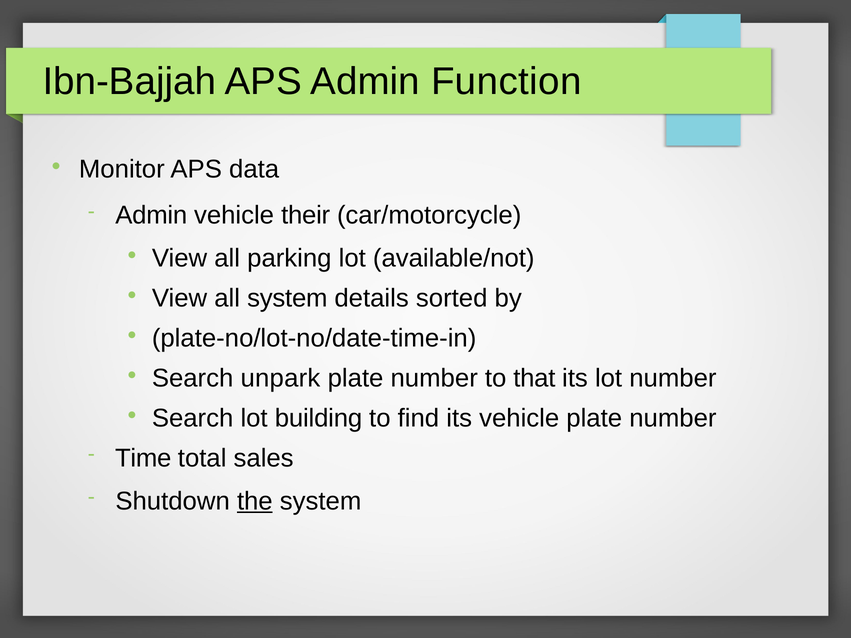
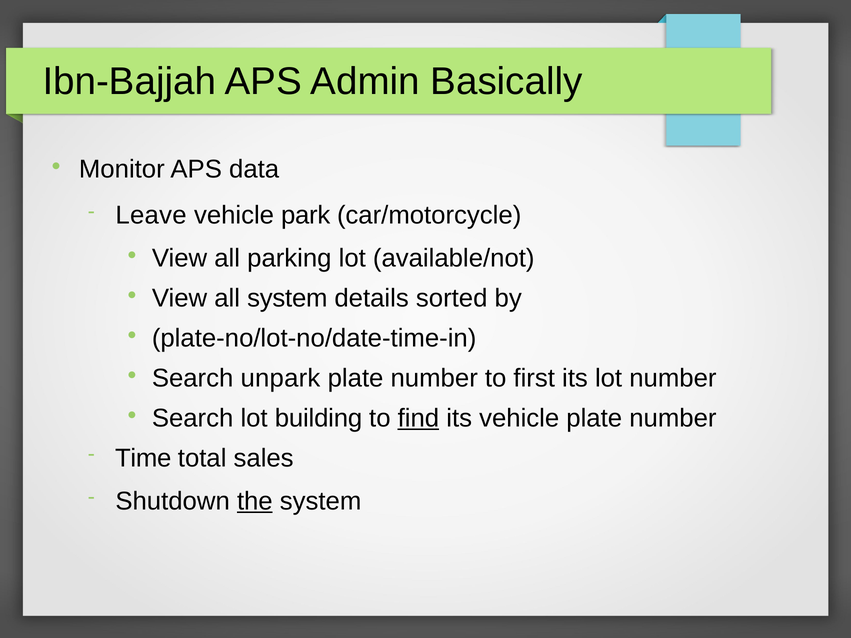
Function: Function -> Basically (507, 82)
Admin: Admin -> Leave (151, 215)
their: their -> park (306, 215)
that: that -> first (534, 378)
find underline: none -> present (418, 418)
